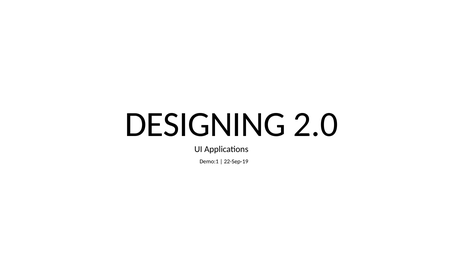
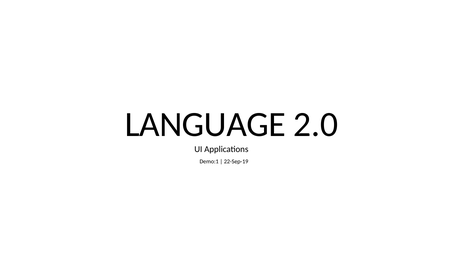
DESIGNING: DESIGNING -> LANGUAGE (205, 124)
